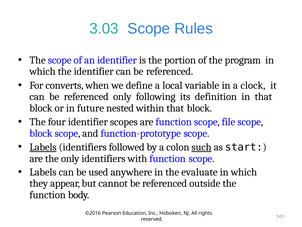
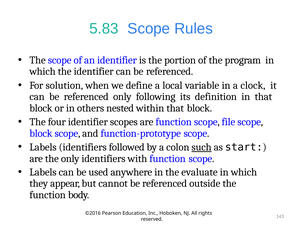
3.03: 3.03 -> 5.83 (104, 29)
converts: converts -> solution (64, 85)
future: future -> others (91, 108)
Labels underline: present -> none (43, 147)
